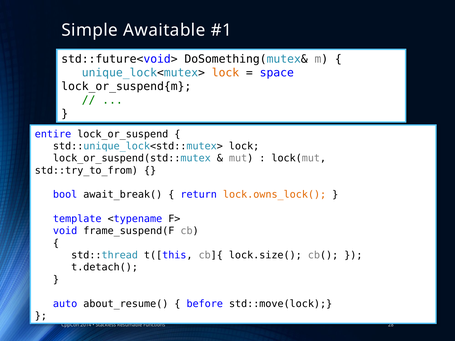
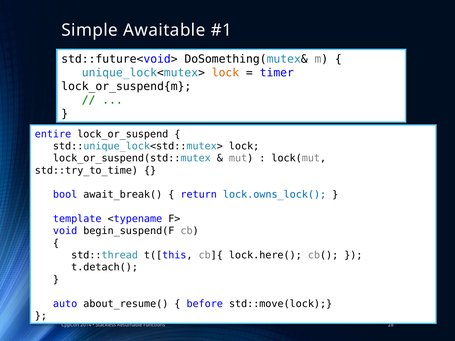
space: space -> timer (277, 73)
std::try_to_from: std::try_to_from -> std::try_to_time (86, 170)
lock.owns_lock( colour: orange -> blue (275, 195)
frame_suspend(F: frame_suspend(F -> begin_suspend(F (129, 231)
lock.size(: lock.size( -> lock.here( (265, 255)
